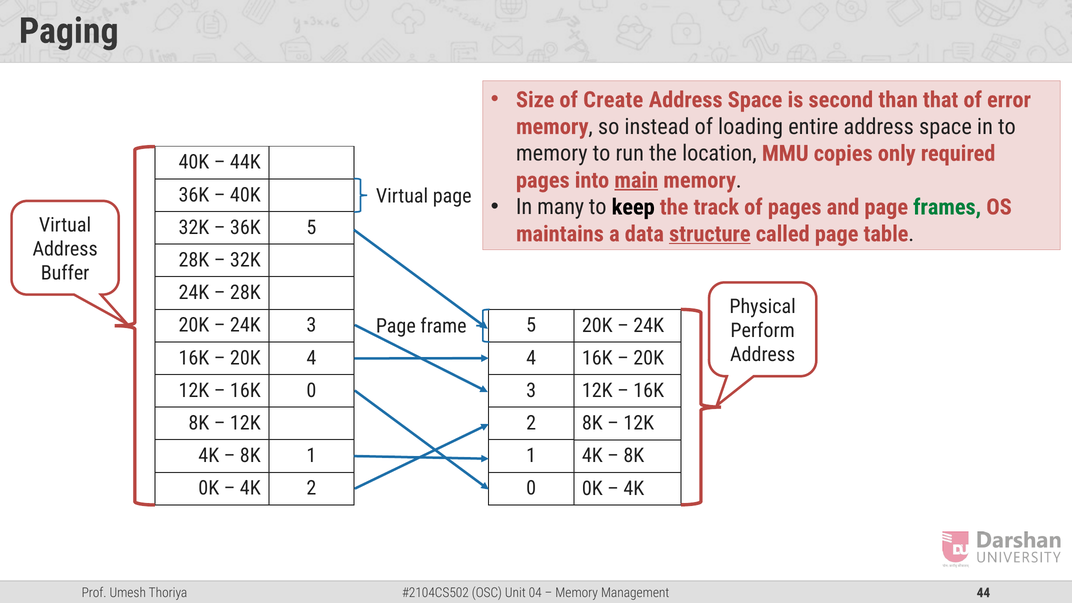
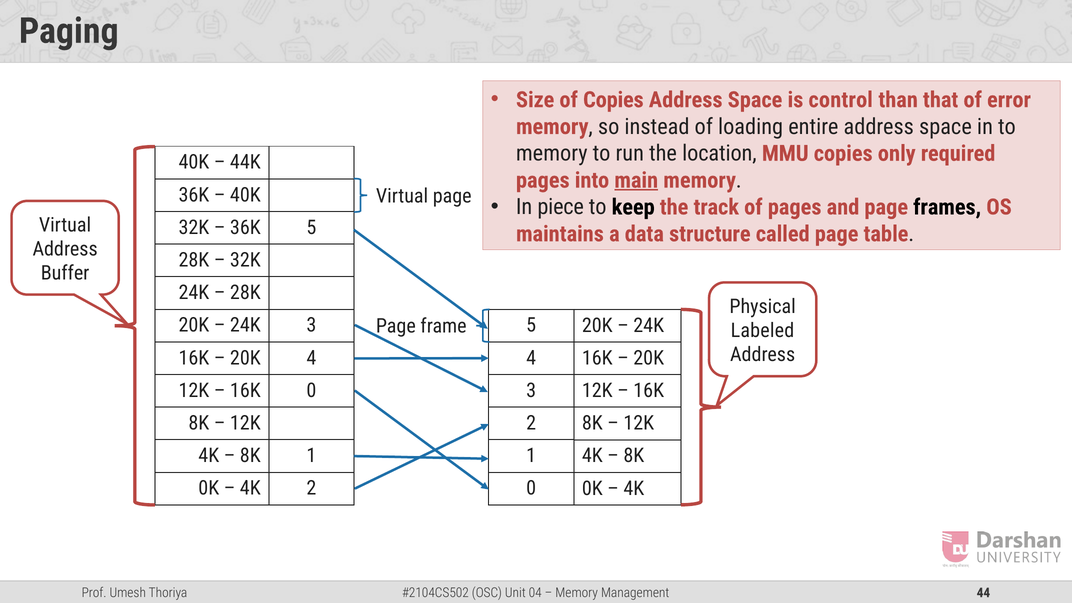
of Create: Create -> Copies (613, 100)
second: second -> control (841, 100)
many: many -> piece (561, 207)
frames colour: green -> black (947, 207)
structure underline: present -> none (710, 234)
Perform: Perform -> Labeled (762, 331)
